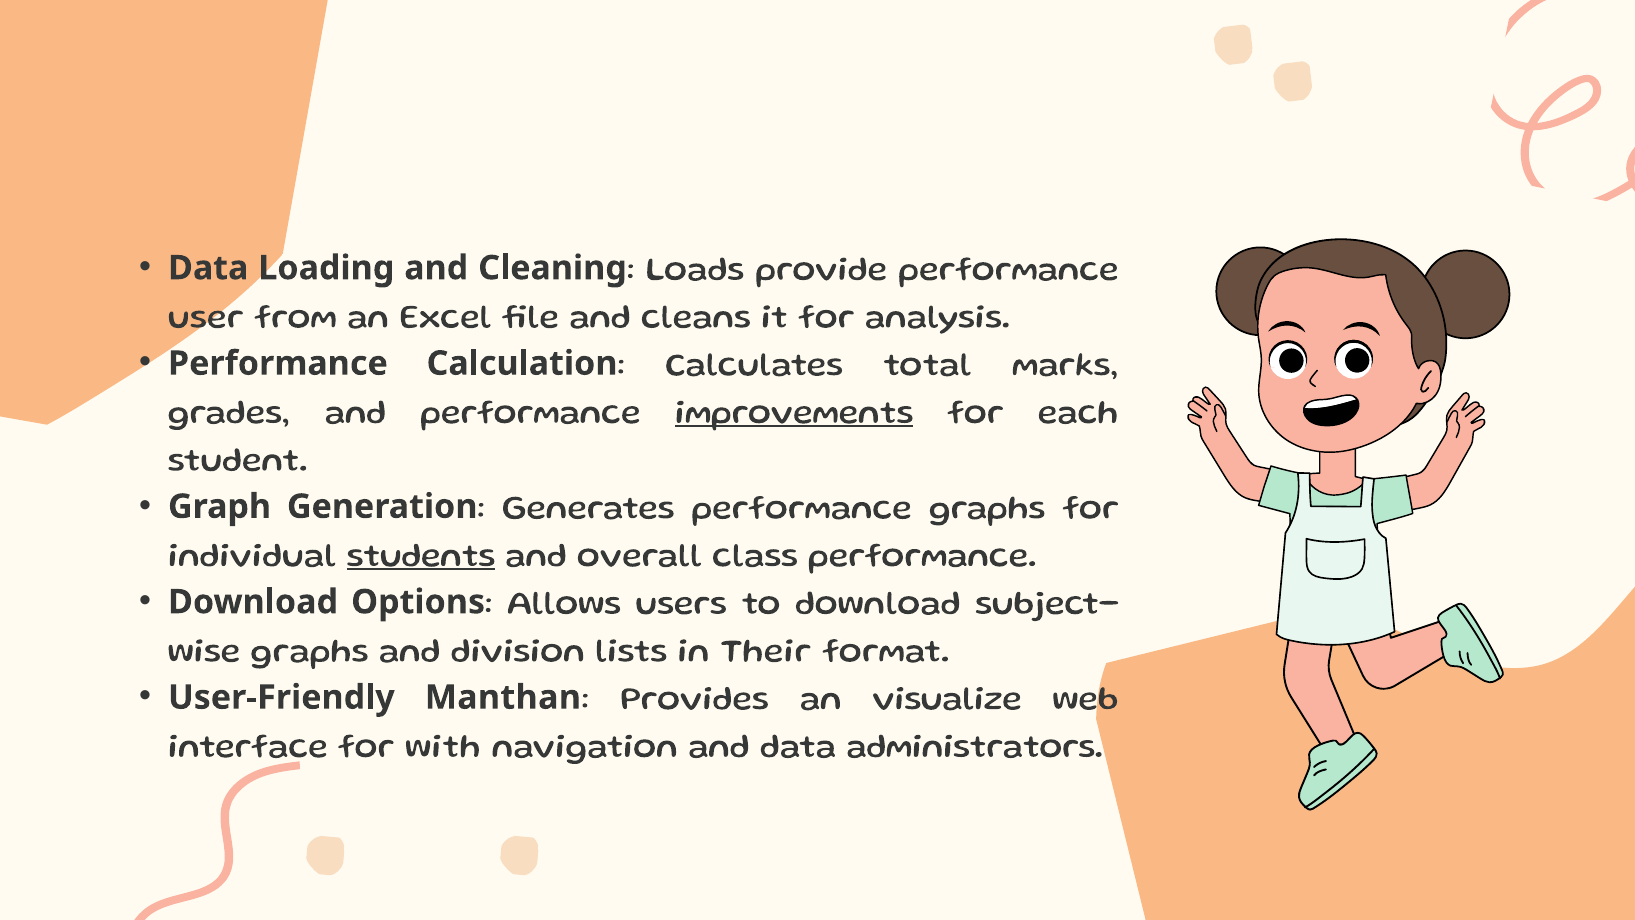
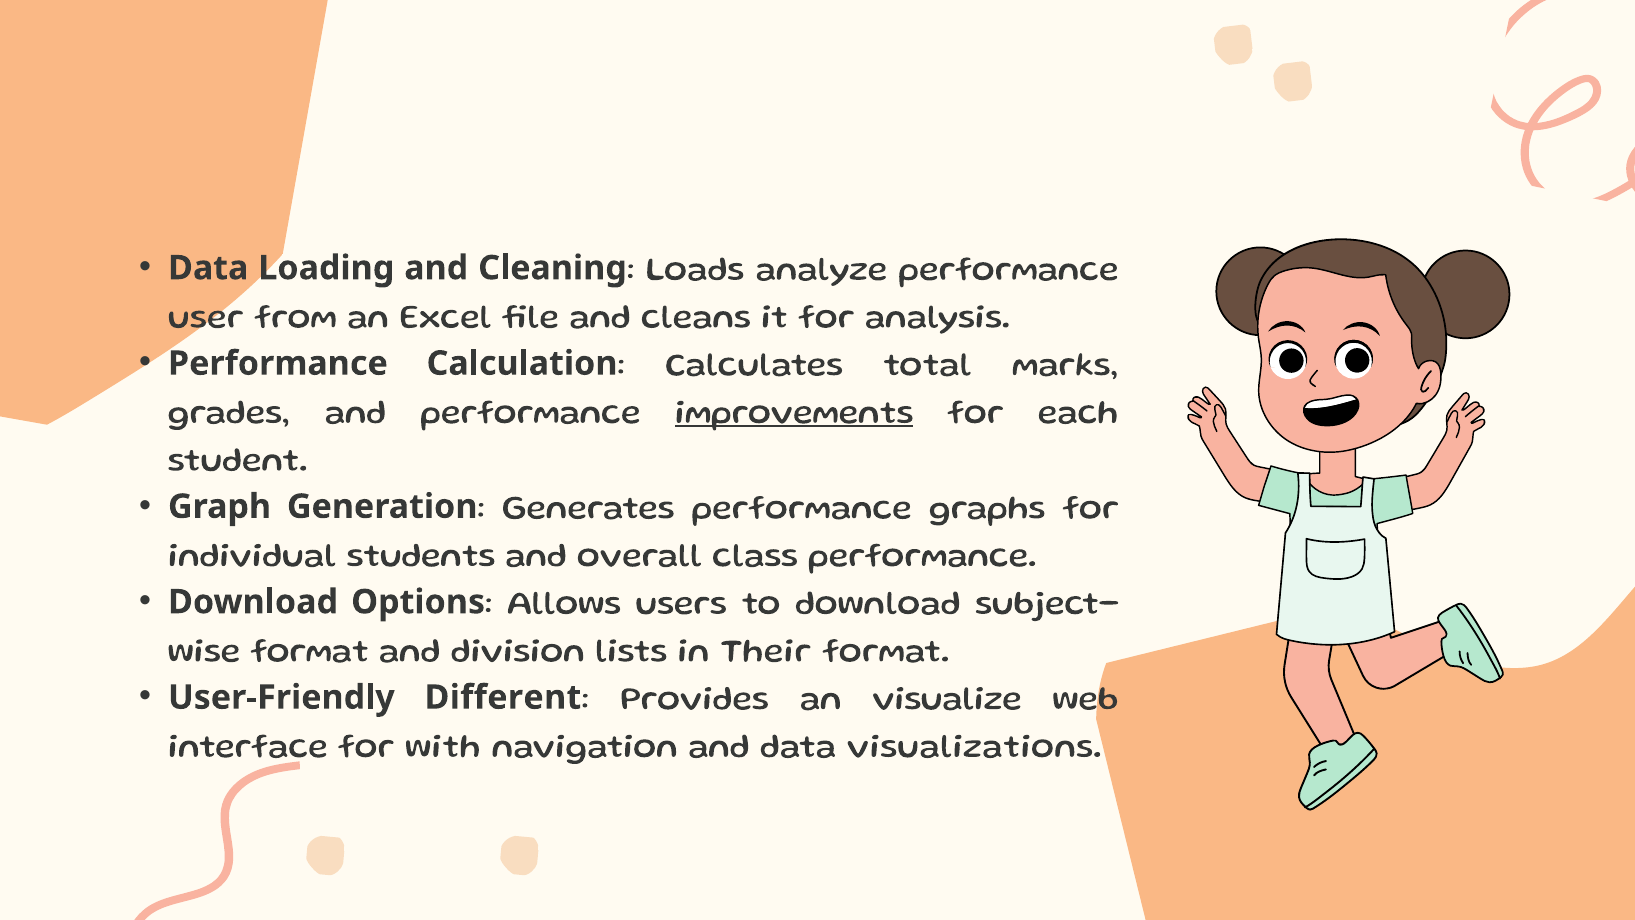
provide: provide -> analyze (822, 268)
students underline: present -> none (421, 554)
graphs: graphs -> format (310, 650)
Manthan: Manthan -> Different (503, 697)
administrators: administrators -> visualizations (974, 745)
